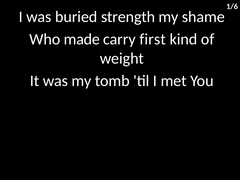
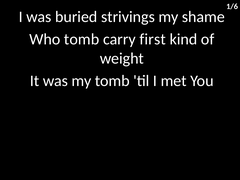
strength: strength -> strivings (128, 17)
Who made: made -> tomb (82, 39)
